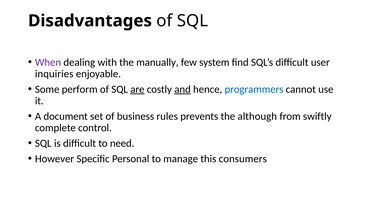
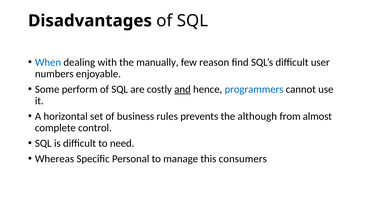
When colour: purple -> blue (48, 62)
system: system -> reason (214, 62)
inquiries: inquiries -> numbers (54, 74)
are underline: present -> none (137, 89)
document: document -> horizontal (66, 116)
swiftly: swiftly -> almost (317, 116)
However: However -> Whereas (55, 159)
